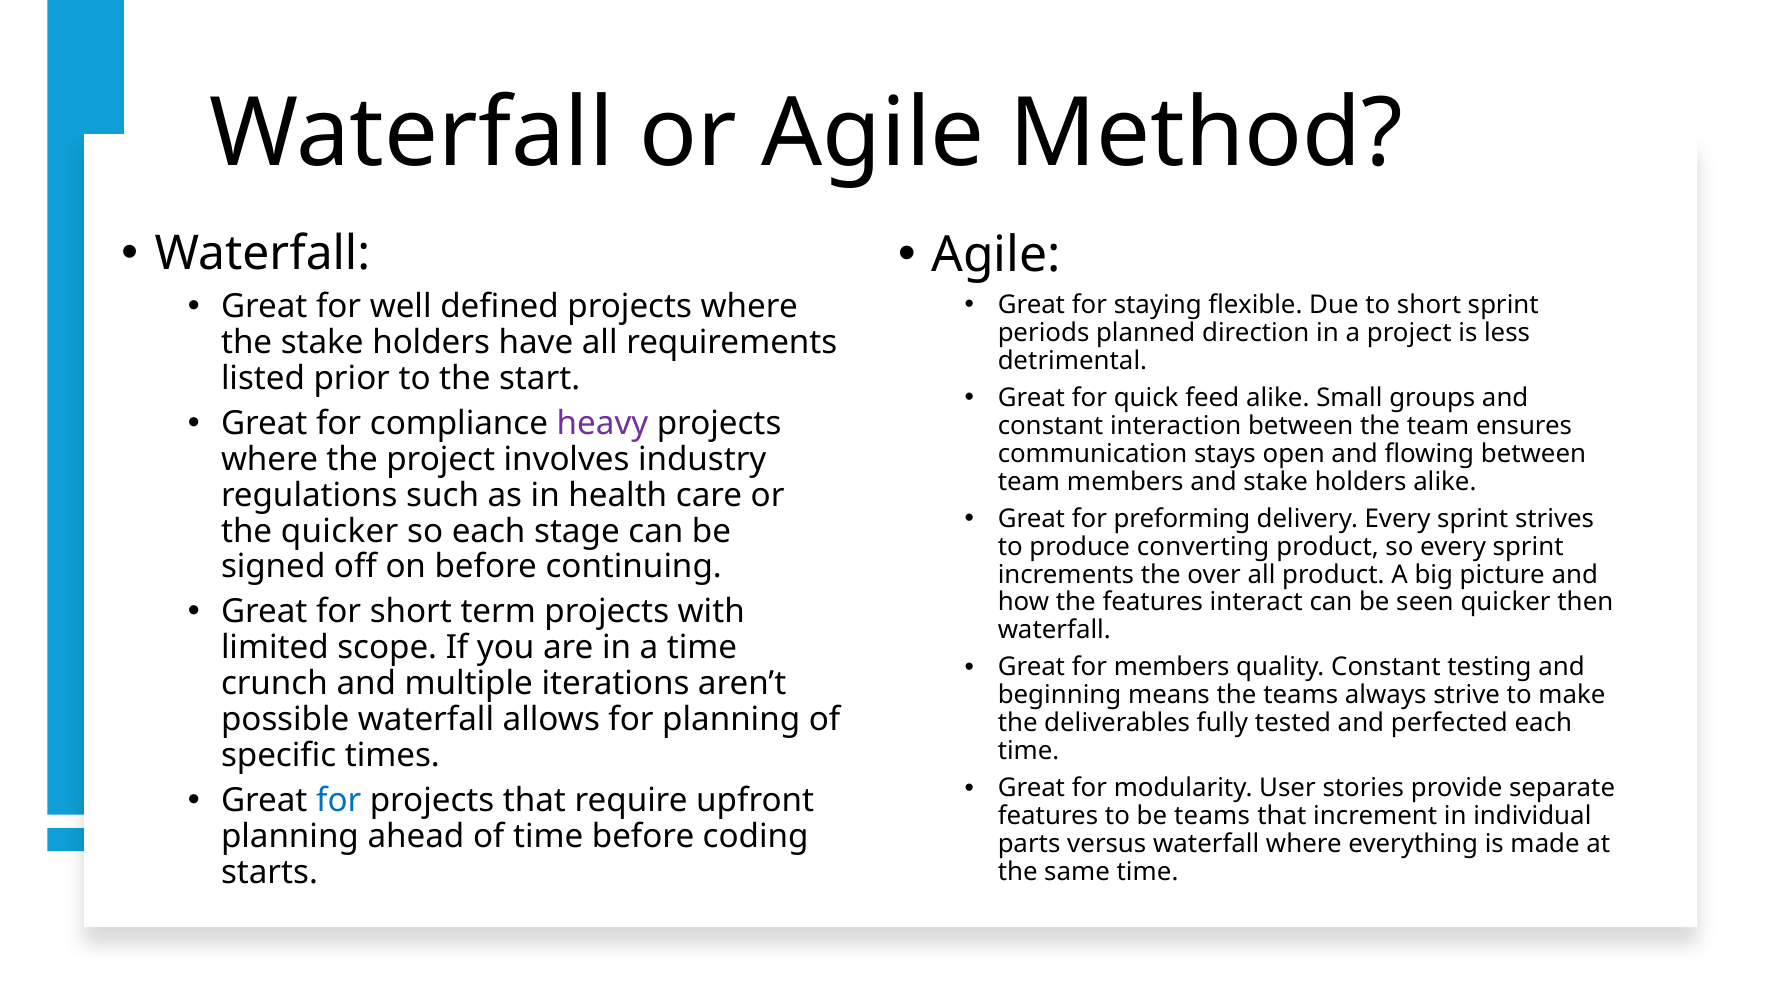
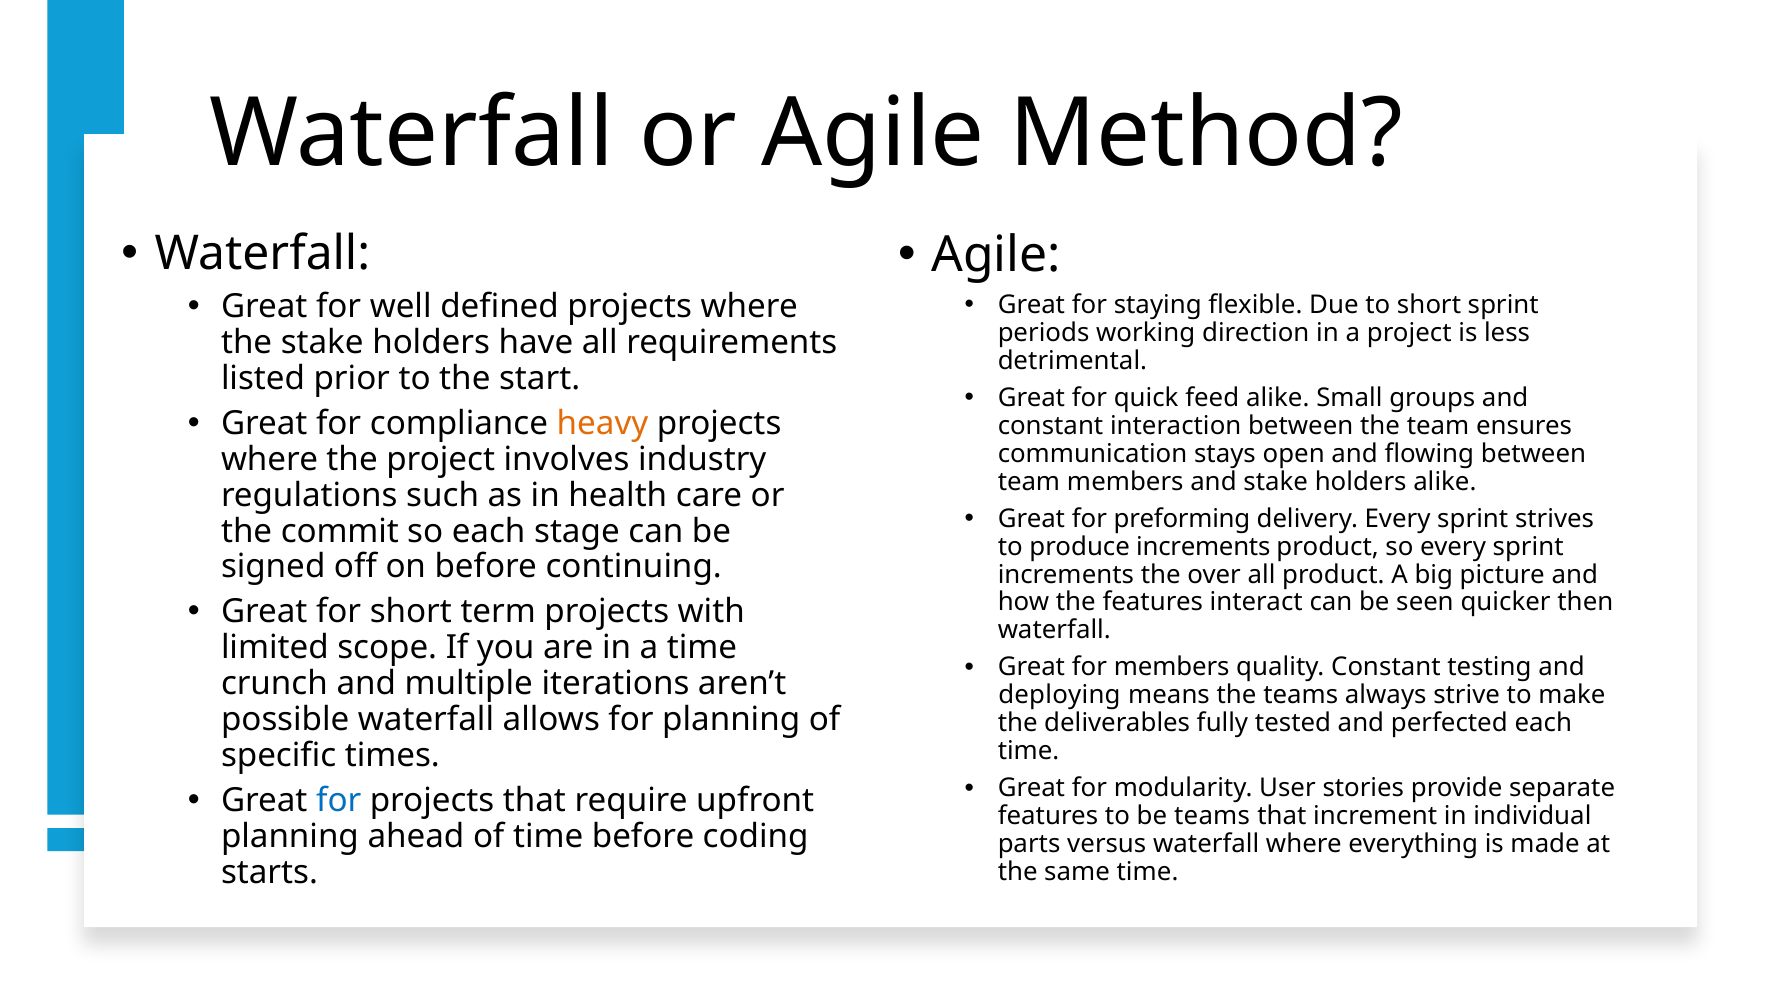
planned: planned -> working (1146, 333)
heavy colour: purple -> orange (602, 423)
the quicker: quicker -> commit (340, 531)
produce converting: converting -> increments (1203, 546)
beginning: beginning -> deploying (1059, 695)
